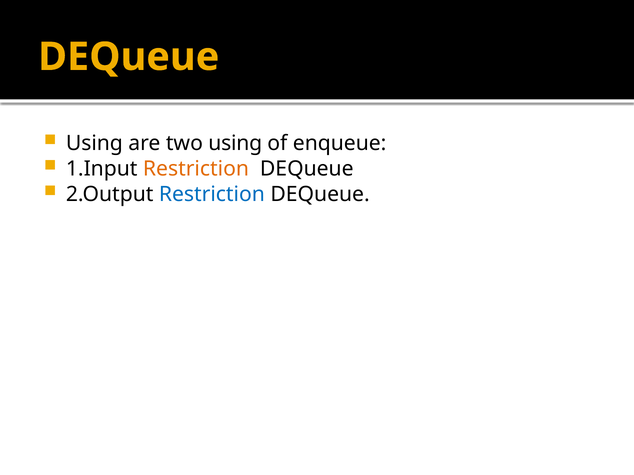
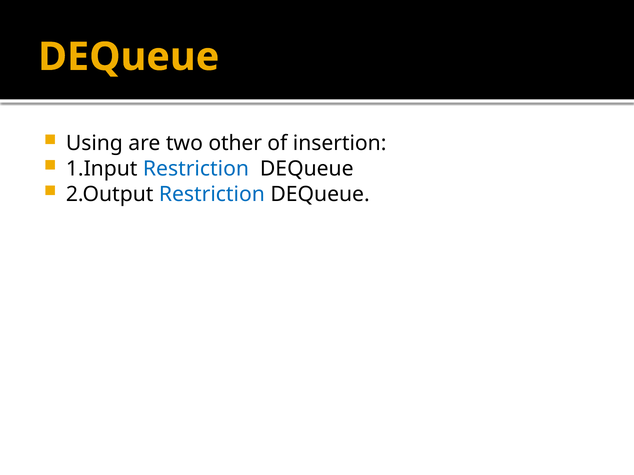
two using: using -> other (235, 144)
enqueue: enqueue -> insertion (340, 144)
Restriction colour: orange -> blue (196, 169)
